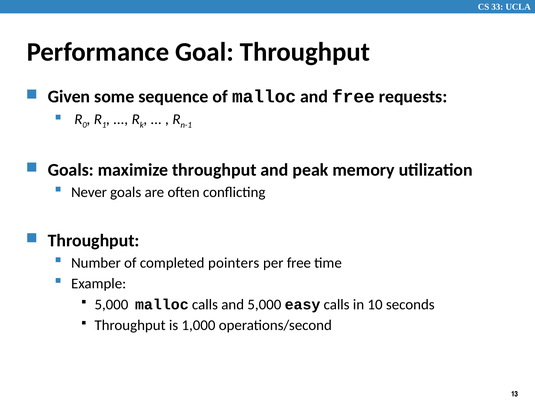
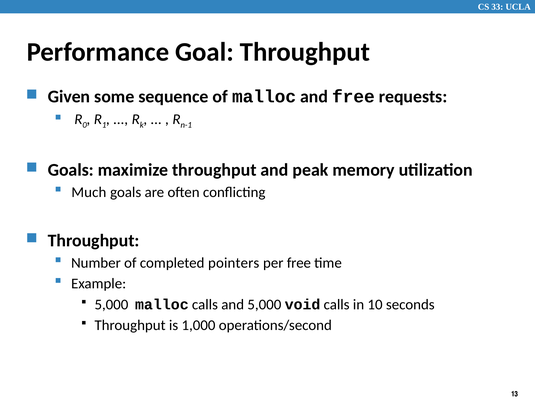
Never: Never -> Much (89, 192)
easy: easy -> void (303, 305)
